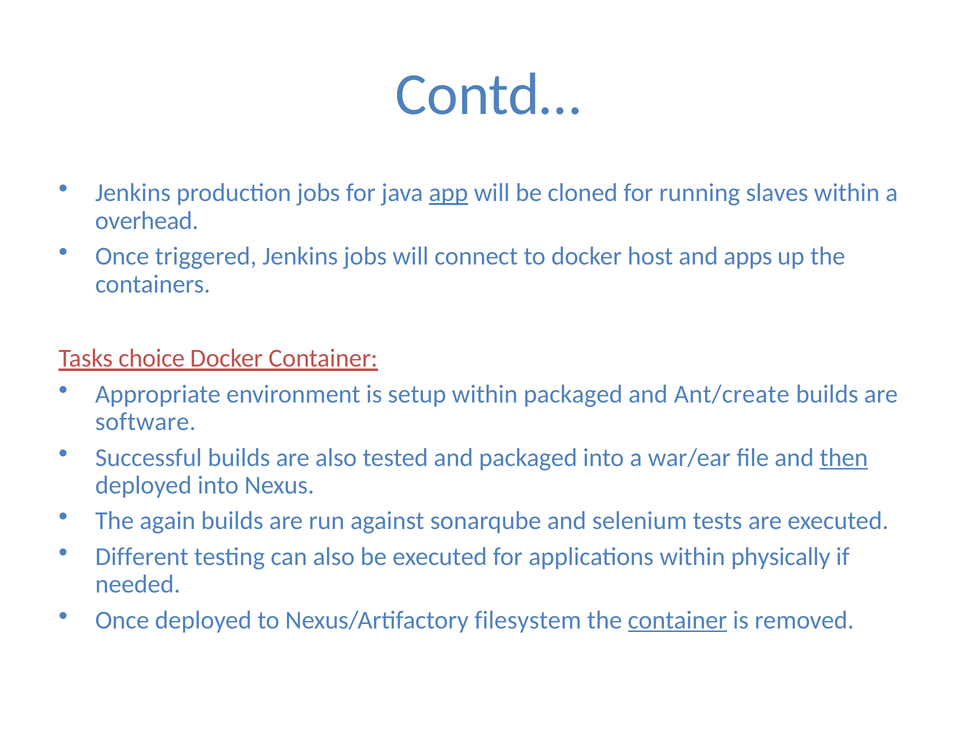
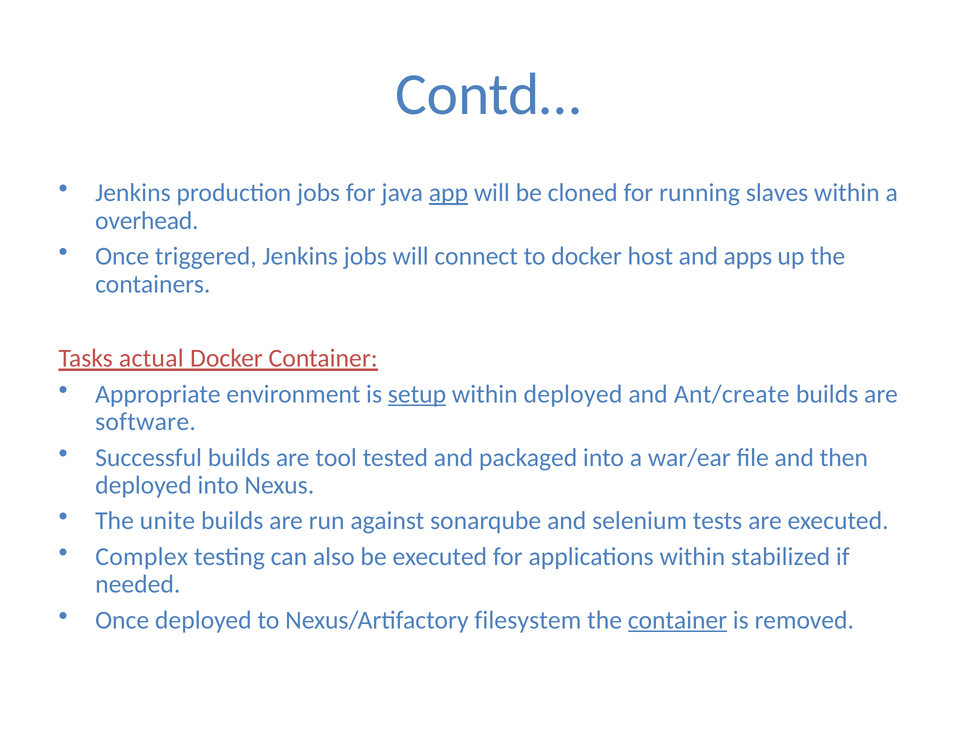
choice: choice -> actual (151, 359)
setup underline: none -> present (417, 394)
within packaged: packaged -> deployed (573, 394)
are also: also -> tool (336, 458)
then underline: present -> none (844, 458)
again: again -> unite (167, 521)
Different: Different -> Complex (142, 557)
physically: physically -> stabilized (781, 557)
